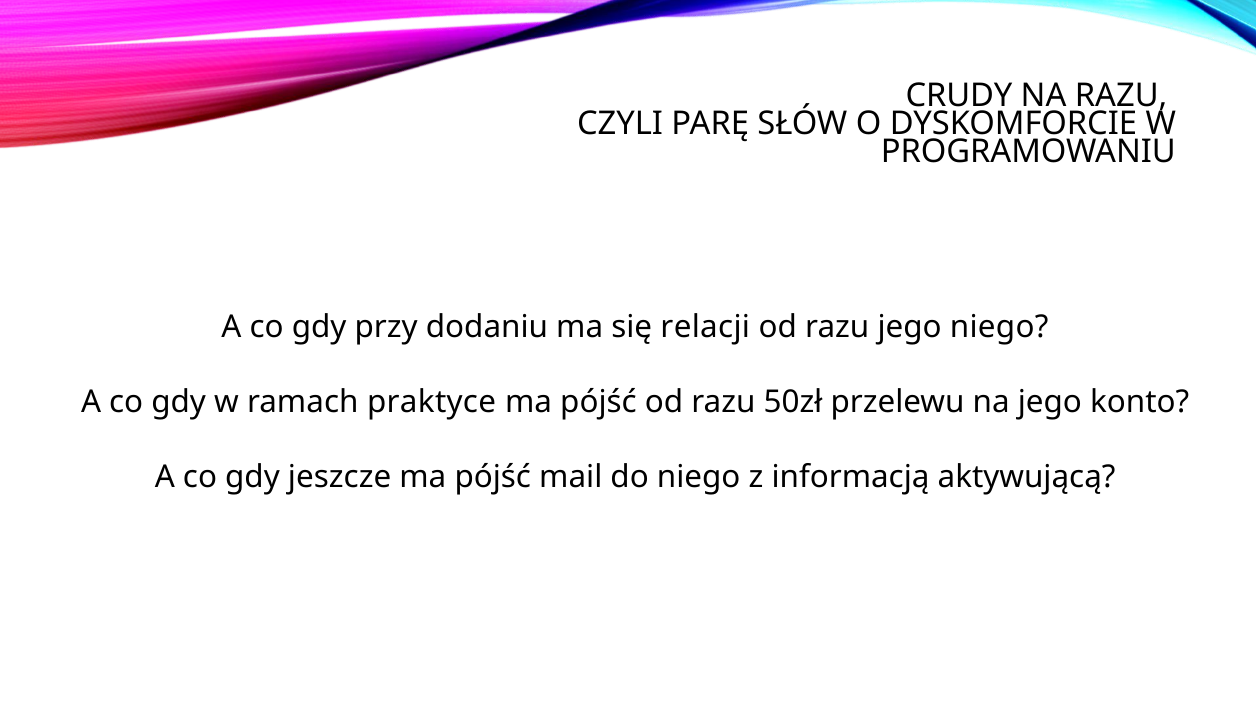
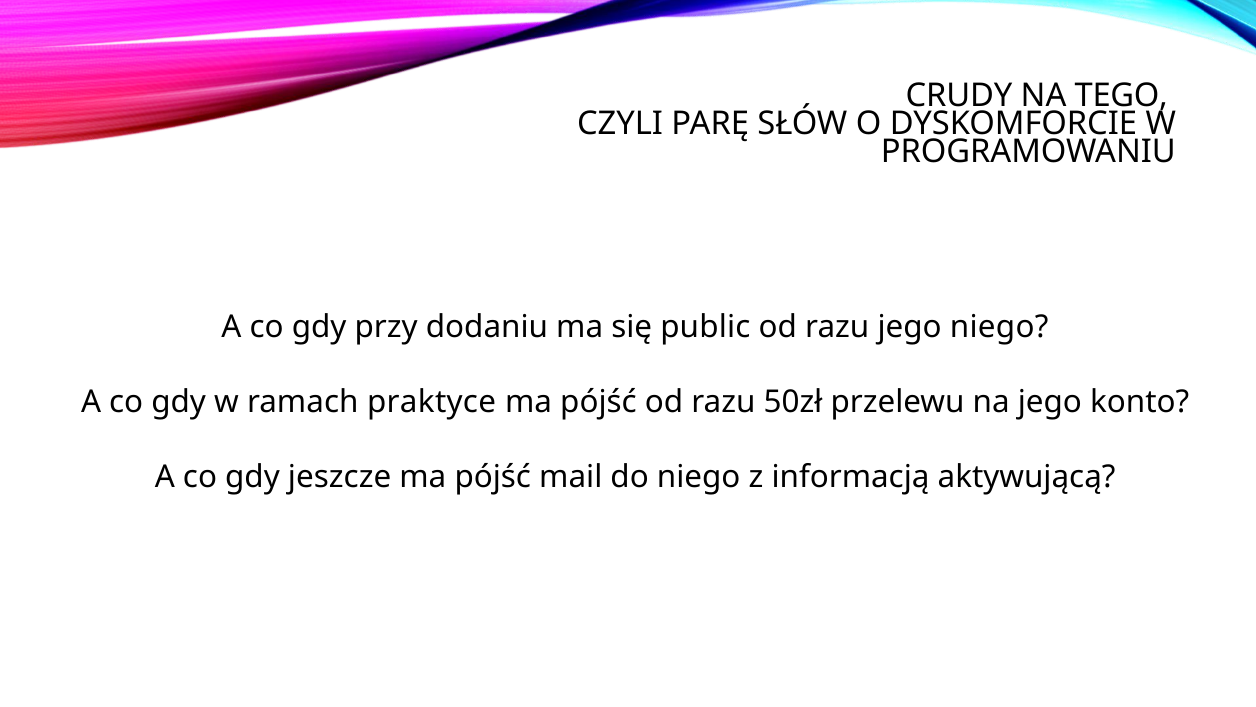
NA RAZU: RAZU -> TEGO (1121, 95)
relacji: relacji -> public (705, 327)
